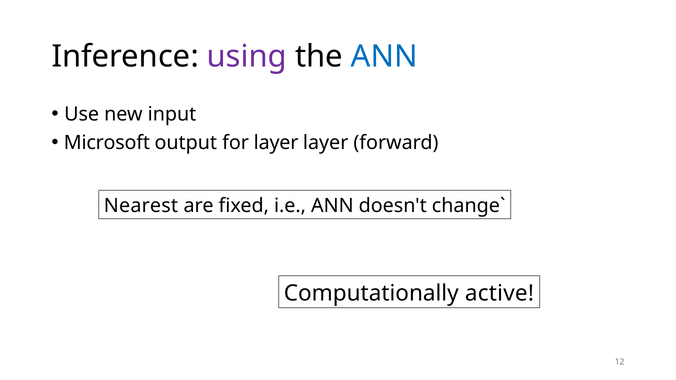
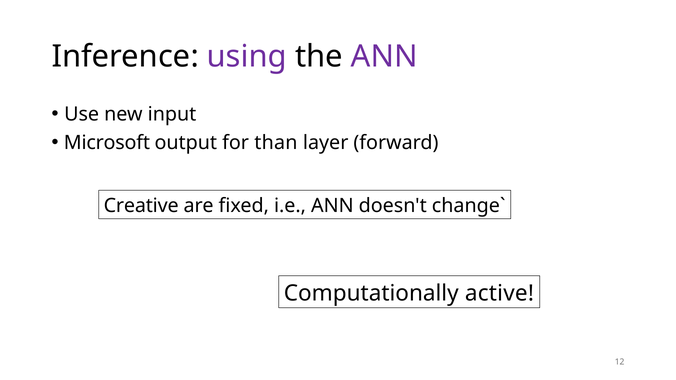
ANN colour: blue -> purple (384, 57)
for layer: layer -> than (276, 143)
Nearest: Nearest -> Creative (141, 206)
